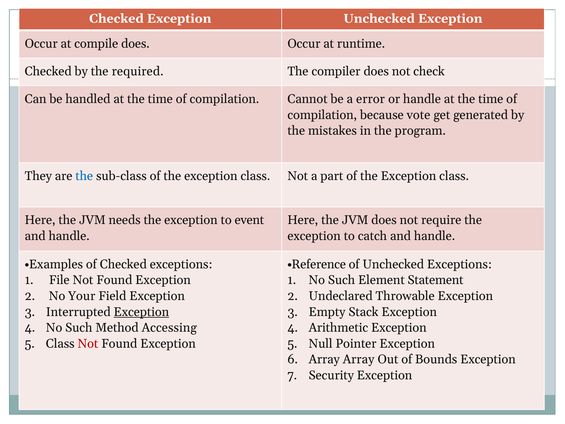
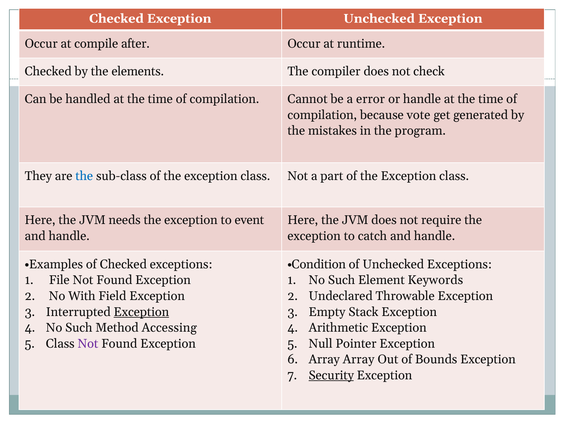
compile does: does -> after (135, 44)
required: required -> elements (138, 71)
Reference: Reference -> Condition (319, 264)
Statement: Statement -> Keywords (435, 280)
Your: Your -> With (82, 296)
Not colour: red -> purple (88, 343)
Security underline: none -> present (331, 375)
